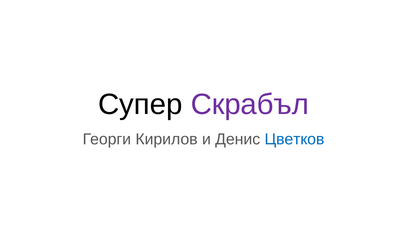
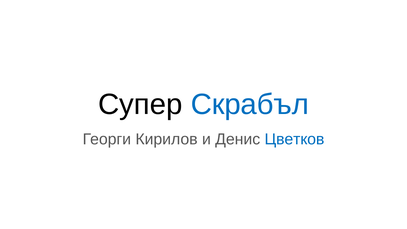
Скрабъл colour: purple -> blue (250, 104)
